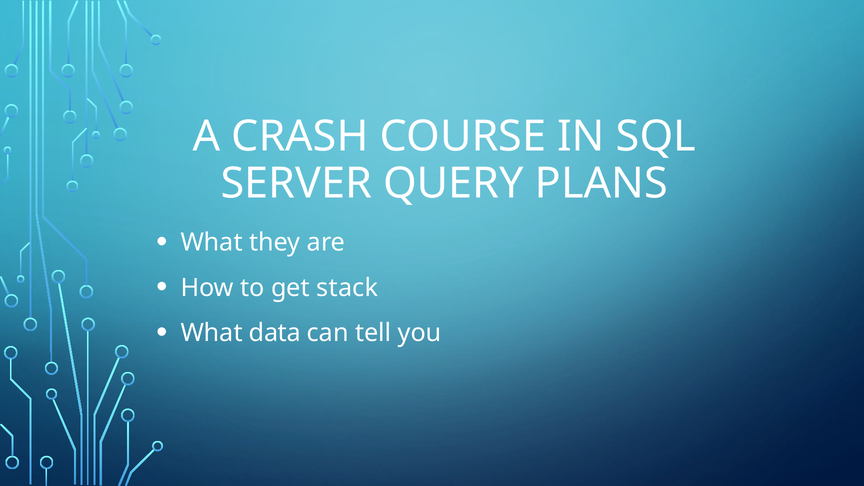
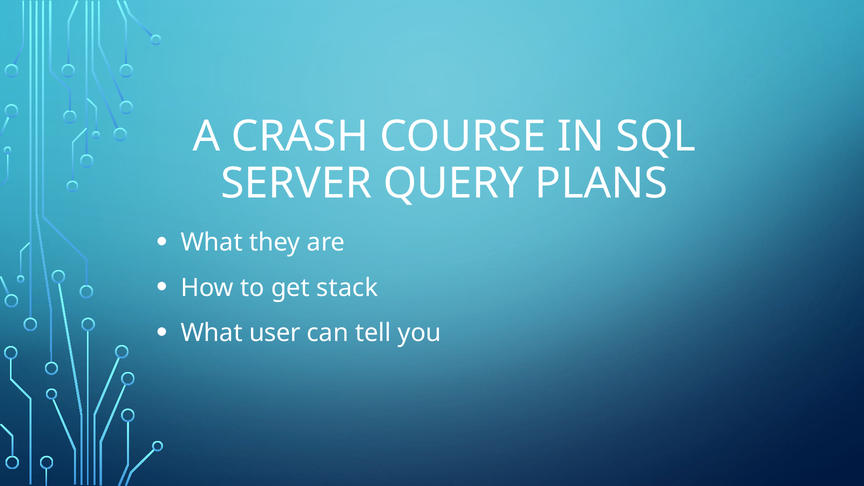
data: data -> user (275, 333)
